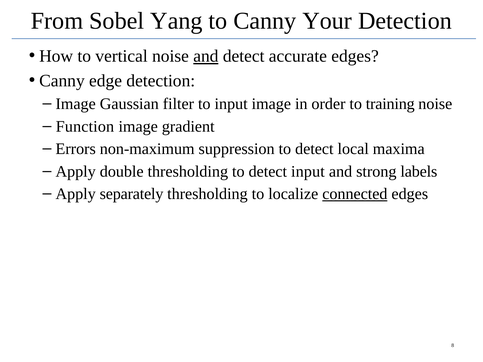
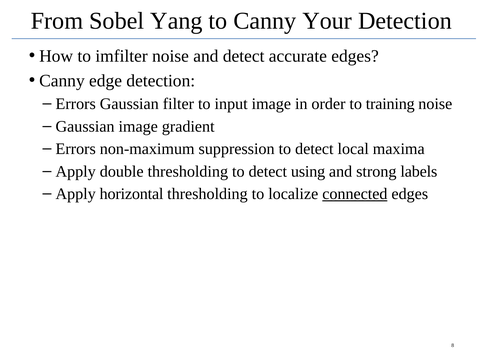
vertical: vertical -> imfilter (122, 56)
and underline: present -> none (206, 56)
Image: Image -> Errors (76, 104)
Function: Function -> Gaussian (85, 126)
detect input: input -> using (308, 172)
separately: separately -> horizontal (132, 194)
